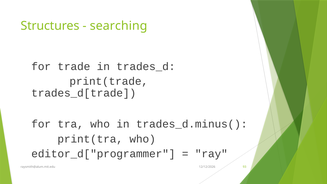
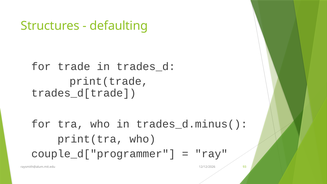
searching: searching -> defaulting (119, 26)
editor_d["programmer: editor_d["programmer -> couple_d["programmer (103, 154)
